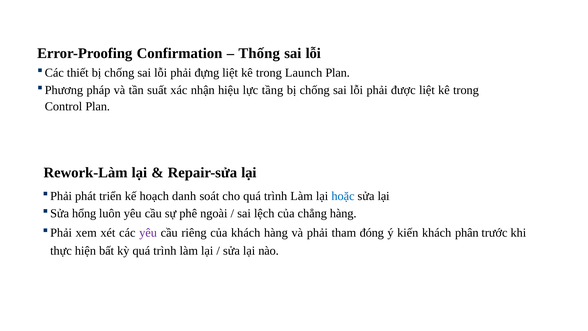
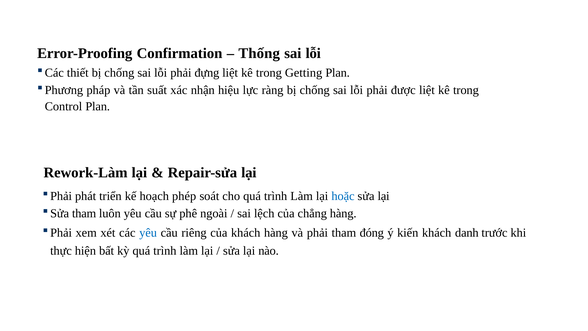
Launch: Launch -> Getting (304, 73)
tầng: tầng -> ràng (273, 90)
danh: danh -> phép (184, 196)
hổng: hổng -> tham (84, 213)
yêu colour: purple -> blue (148, 233)
phân: phân -> danh (467, 233)
